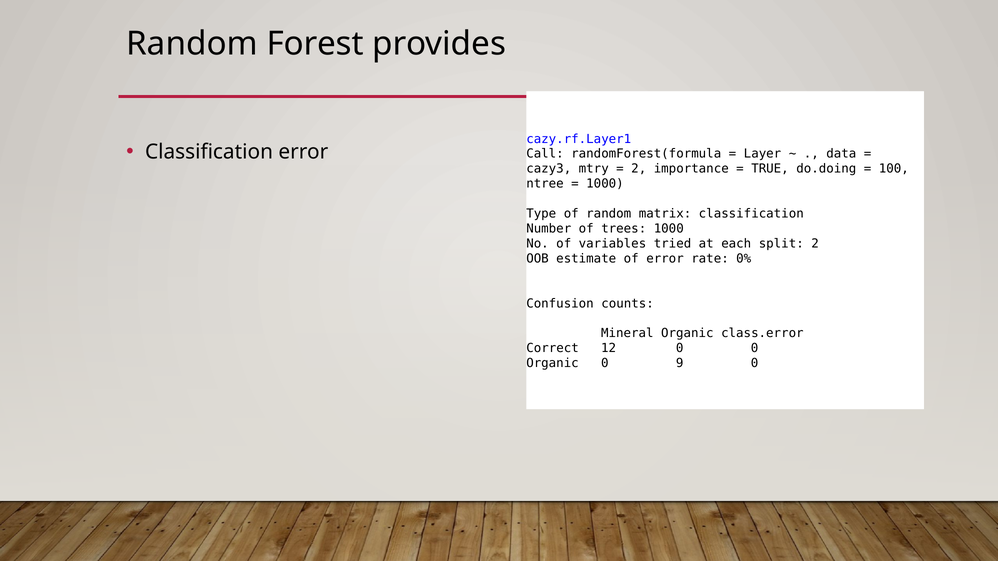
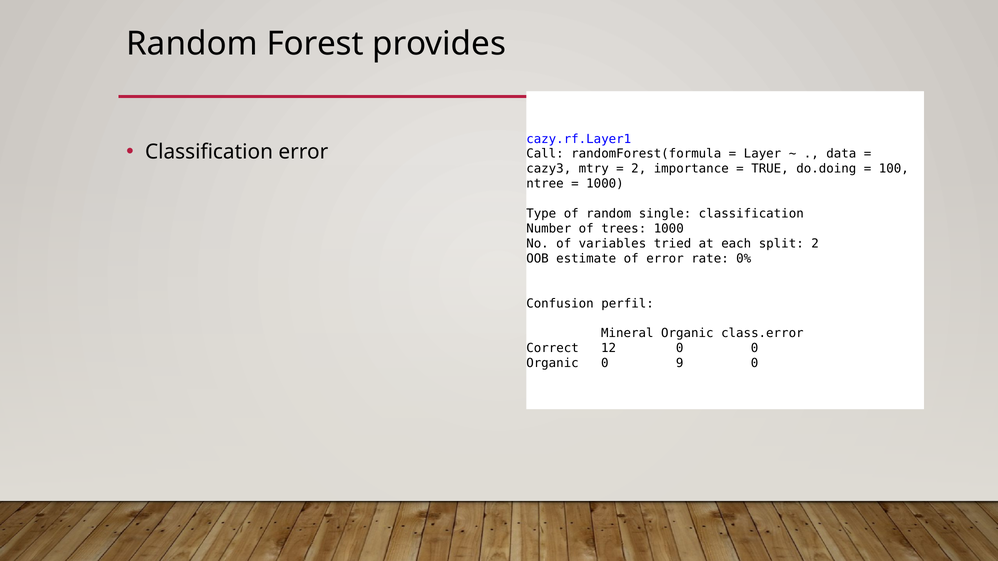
matrix: matrix -> single (665, 214)
counts: counts -> perfil (628, 304)
